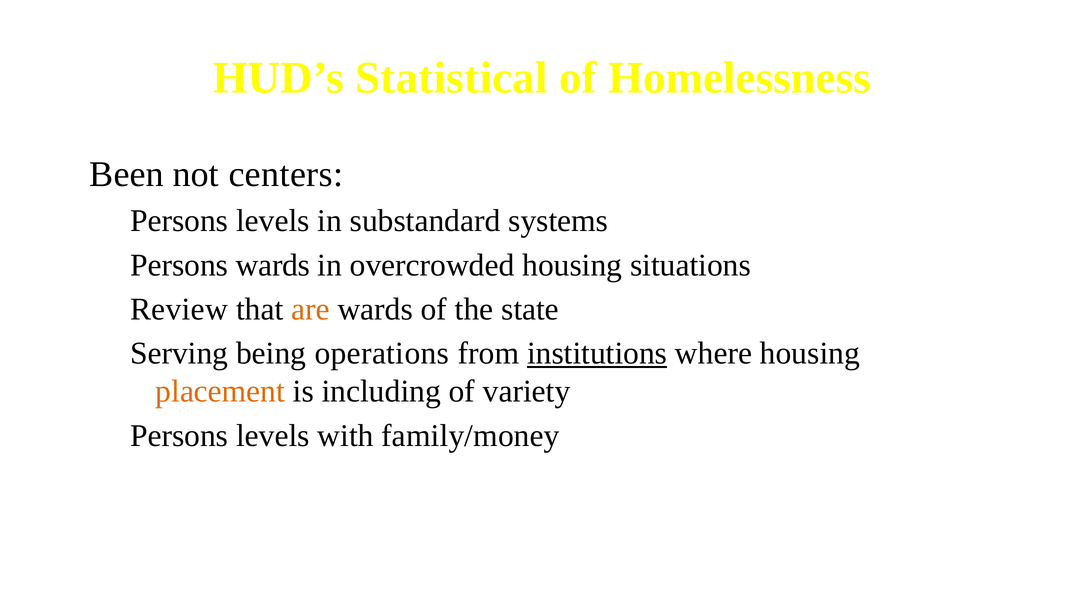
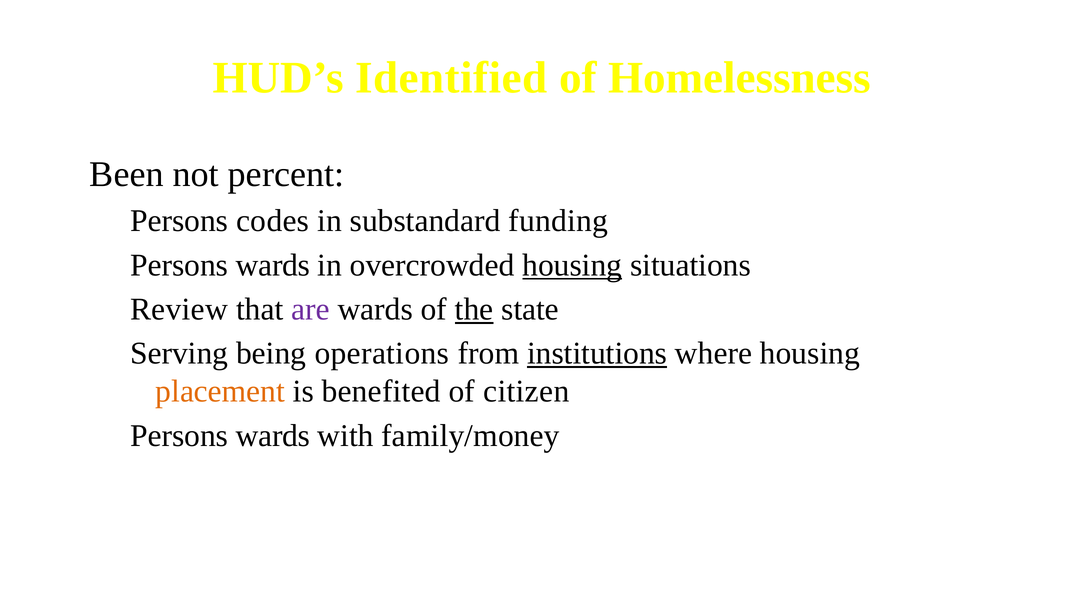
Statistical: Statistical -> Identified (451, 78)
centers: centers -> percent (286, 174)
levels: levels -> codes (273, 221)
systems: systems -> funding (558, 221)
housing underline: none -> present (572, 265)
are colour: orange -> purple (310, 309)
the underline: none -> present (474, 309)
including: including -> benefited (381, 391)
variety: variety -> citizen (526, 391)
levels: levels -> wards (273, 435)
